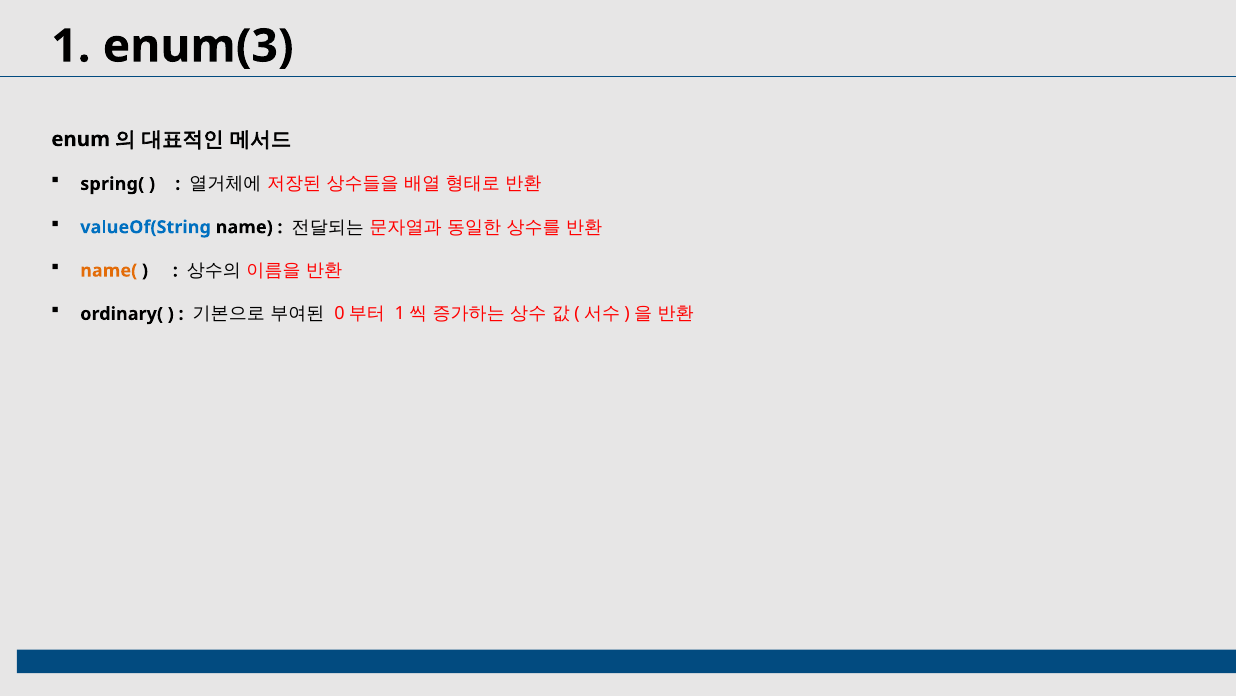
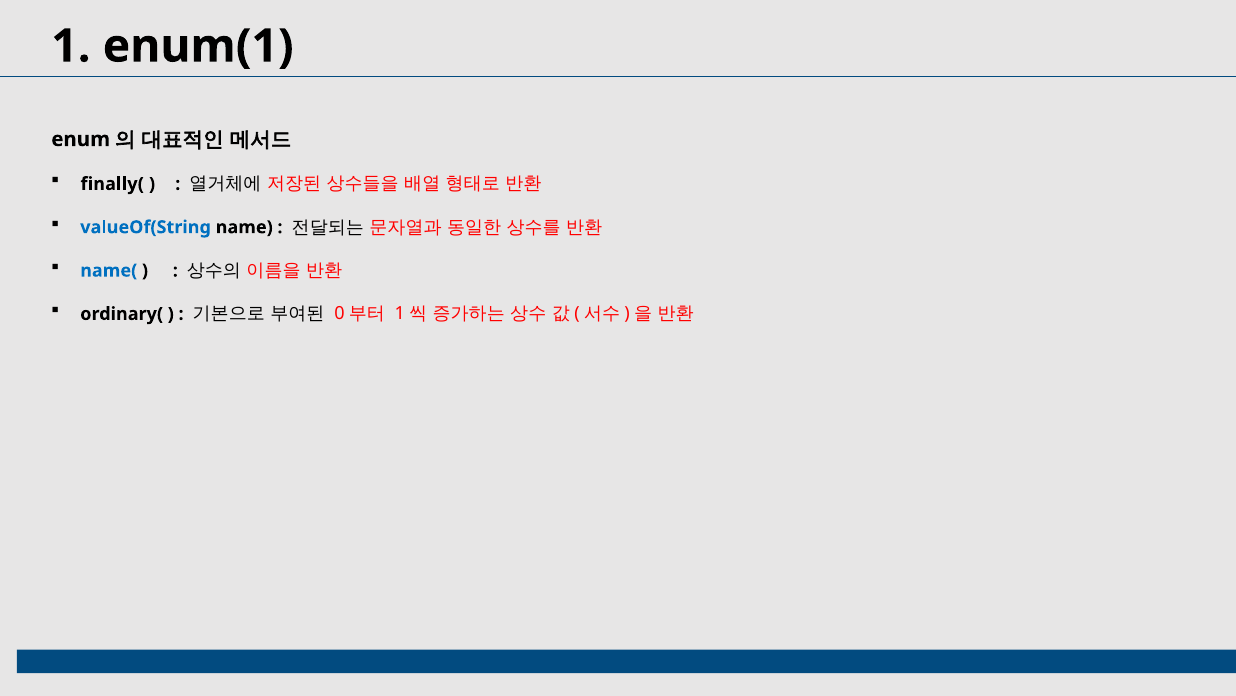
enum(3: enum(3 -> enum(1 (198, 46)
spring(: spring( -> finally( (112, 184)
name( colour: orange -> blue (109, 270)
